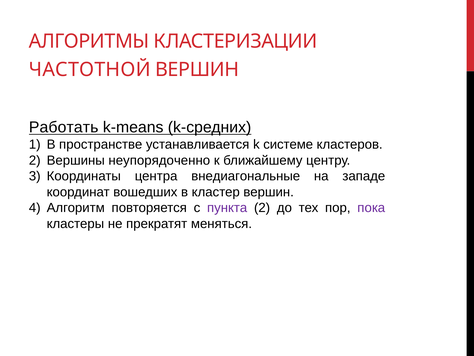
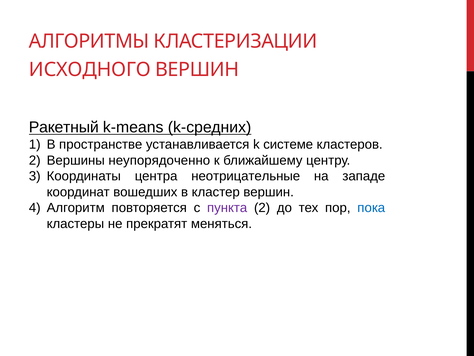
ЧАСТОТНОЙ: ЧАСТОТНОЙ -> ИСХОДНОГО (90, 70)
Работать: Работать -> Ракетный (64, 127)
внедиагональные: внедиагональные -> неотрицательные (246, 176)
пока colour: purple -> blue (371, 208)
